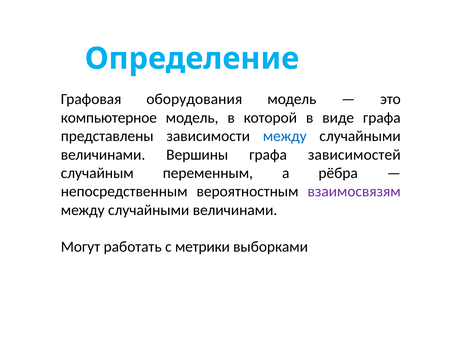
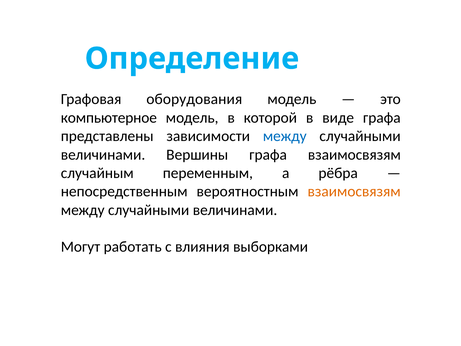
графа зависимостей: зависимостей -> взаимосвязям (354, 154)
взаимосвязям colour: purple -> orange (354, 191)
метрики: метрики -> влияния (202, 247)
